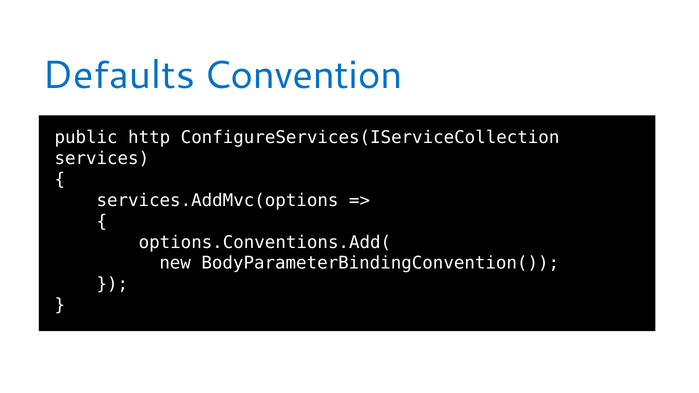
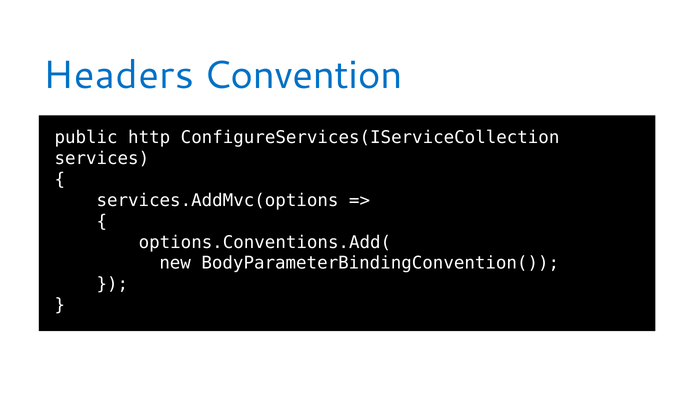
Defaults: Defaults -> Headers (119, 75)
